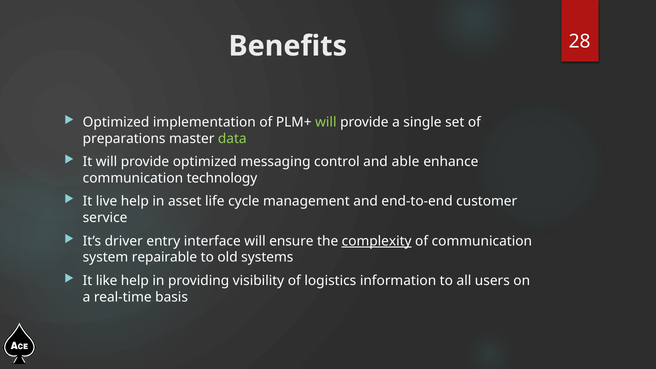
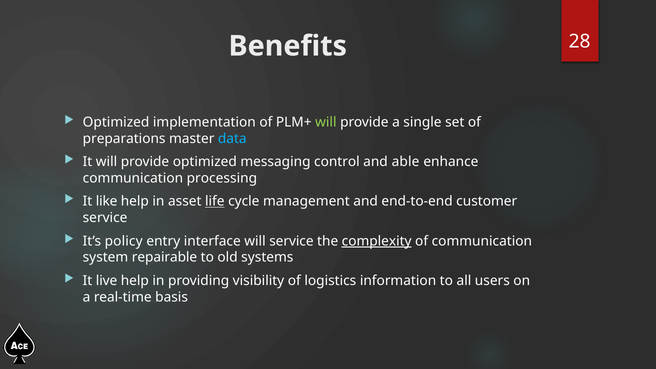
data colour: light green -> light blue (232, 138)
technology: technology -> processing (222, 178)
live: live -> like (107, 201)
life underline: none -> present (215, 201)
driver: driver -> policy (124, 241)
will ensure: ensure -> service (291, 241)
like: like -> live (107, 281)
